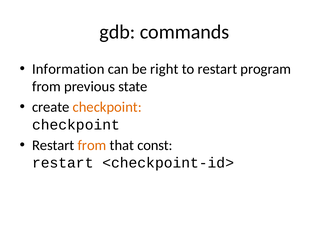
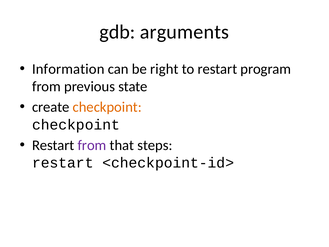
commands: commands -> arguments (184, 32)
from colour: orange -> purple (92, 145)
const: const -> steps (155, 145)
